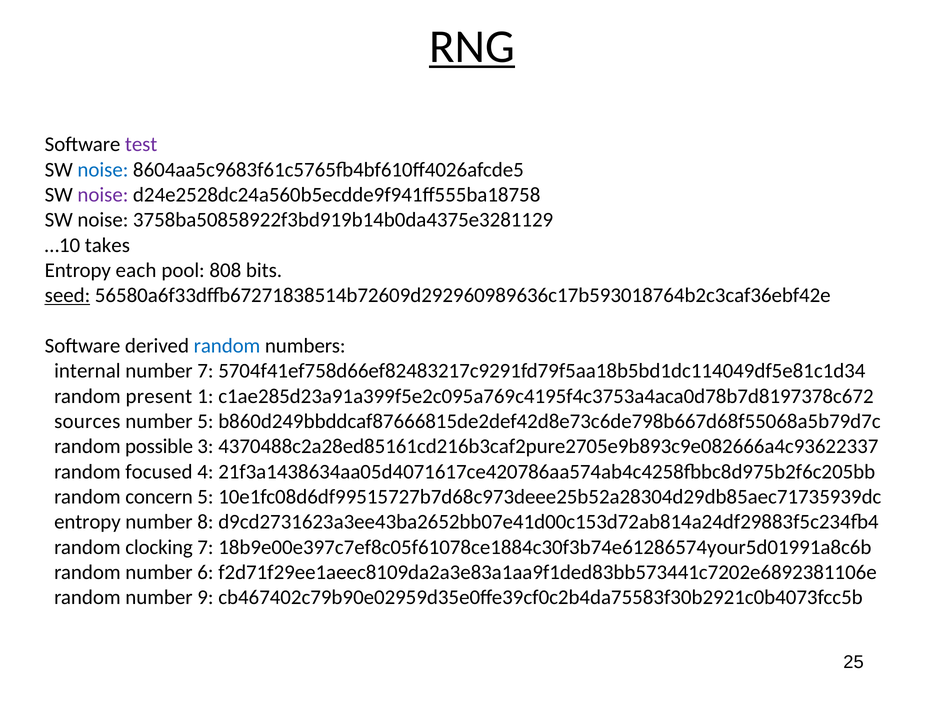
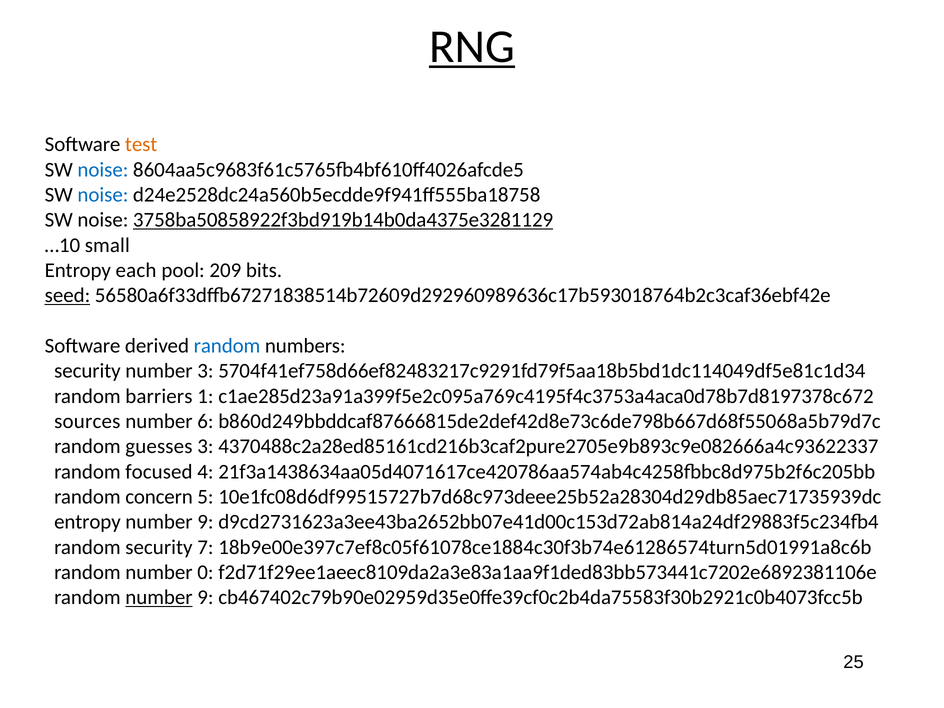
test colour: purple -> orange (141, 145)
noise colour: purple -> blue (103, 195)
3758ba50858922f3bd919b14b0da4375e3281129 underline: none -> present (343, 220)
takes: takes -> small (107, 245)
808: 808 -> 209 (225, 270)
internal: internal -> security (87, 371)
number 7: 7 -> 3 (205, 371)
present: present -> barriers (159, 396)
number 5: 5 -> 6 (205, 421)
possible: possible -> guesses (159, 447)
8: 8 -> 9 (205, 522)
random clocking: clocking -> security (159, 547)
18b9e00e397c7ef8c05f61078ce1884c30f3b74e61286574your5d01991a8c6b: 18b9e00e397c7ef8c05f61078ce1884c30f3b74e61286574your5d01991a8c6b -> 18b9e00e397c7ef8c05f61078ce1884c30f3b74e61286574turn5d01991a8c6b (545, 547)
6: 6 -> 0 (205, 572)
number underline: none -> present (159, 597)
